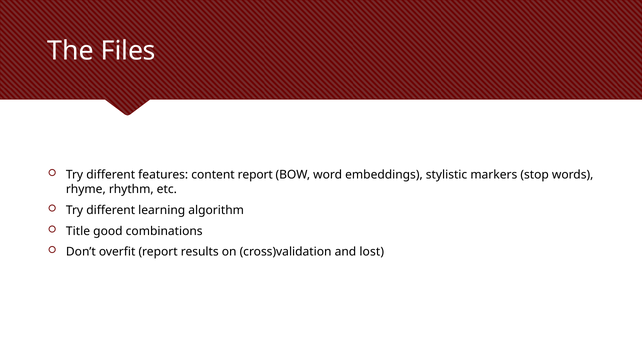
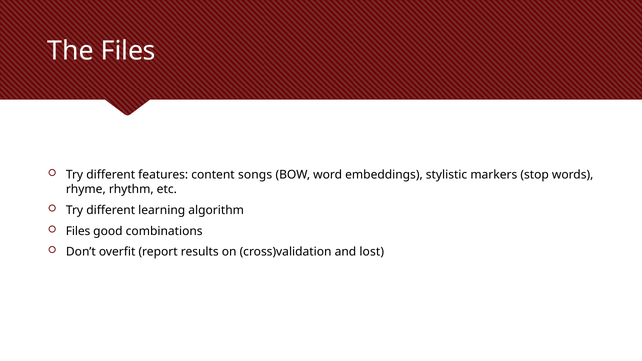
content report: report -> songs (255, 175)
Title: Title -> Files (78, 231)
